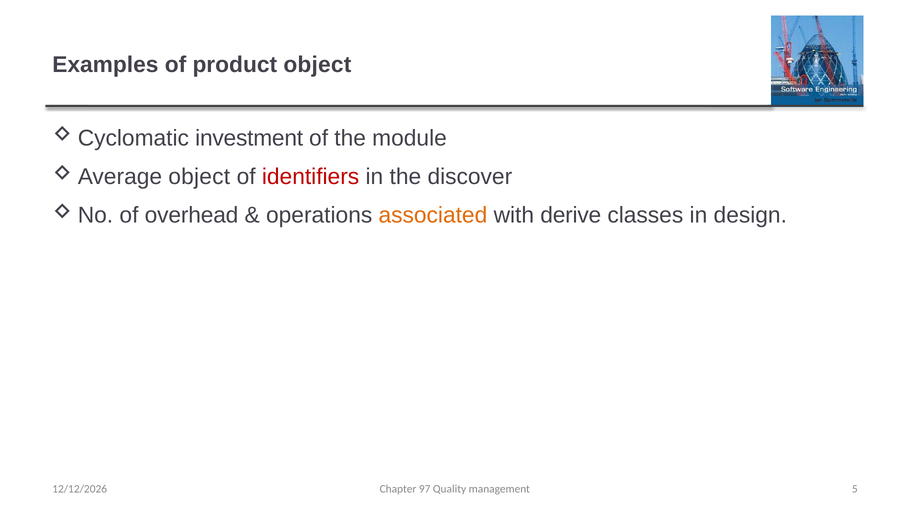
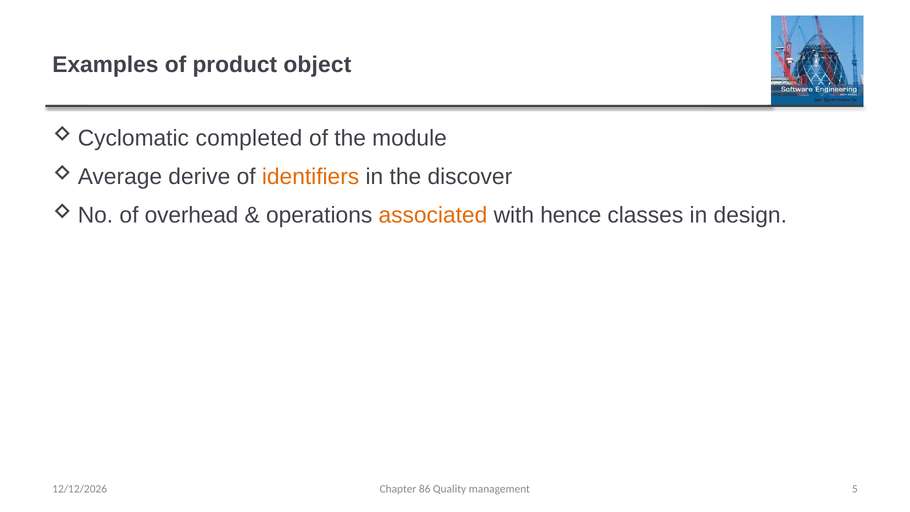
investment: investment -> completed (249, 138)
object: object -> derive (199, 177)
identifiers colour: red -> orange (311, 177)
derive: derive -> hence (571, 215)
97: 97 -> 86 (425, 489)
